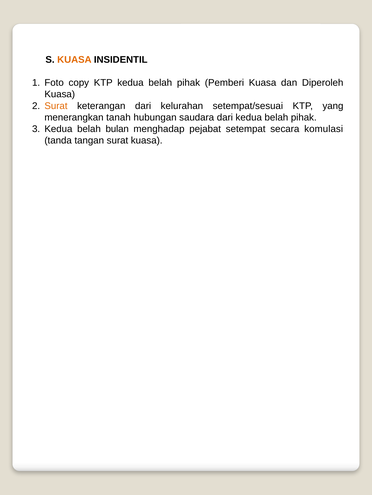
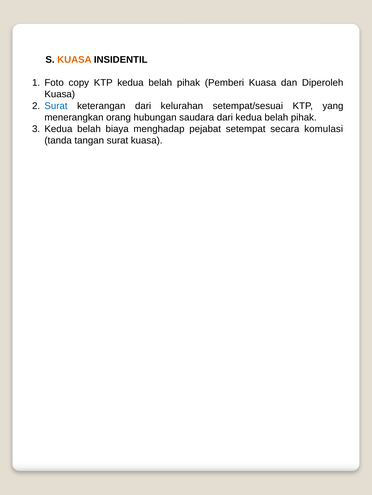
Surat colour: orange -> blue (56, 106)
tanah: tanah -> orang (119, 118)
bulan: bulan -> biaya (117, 129)
